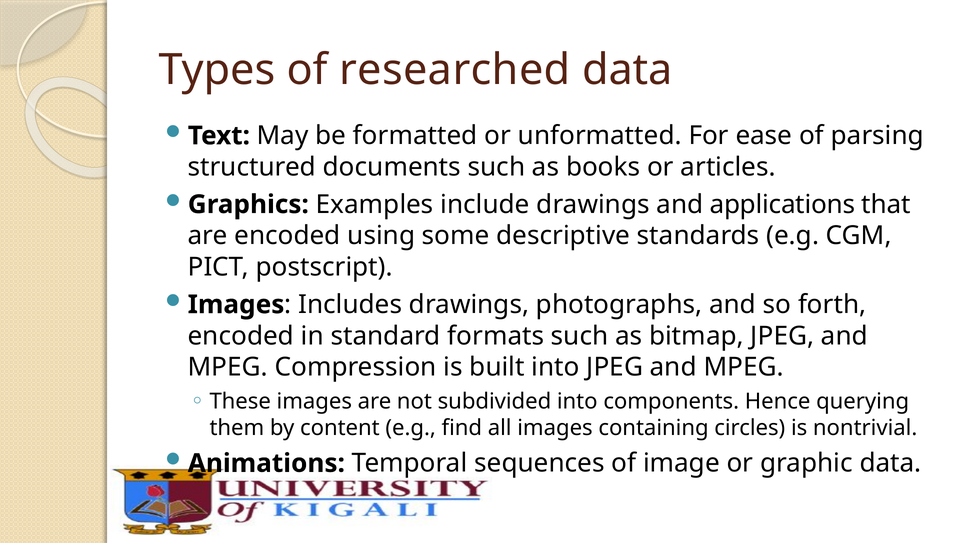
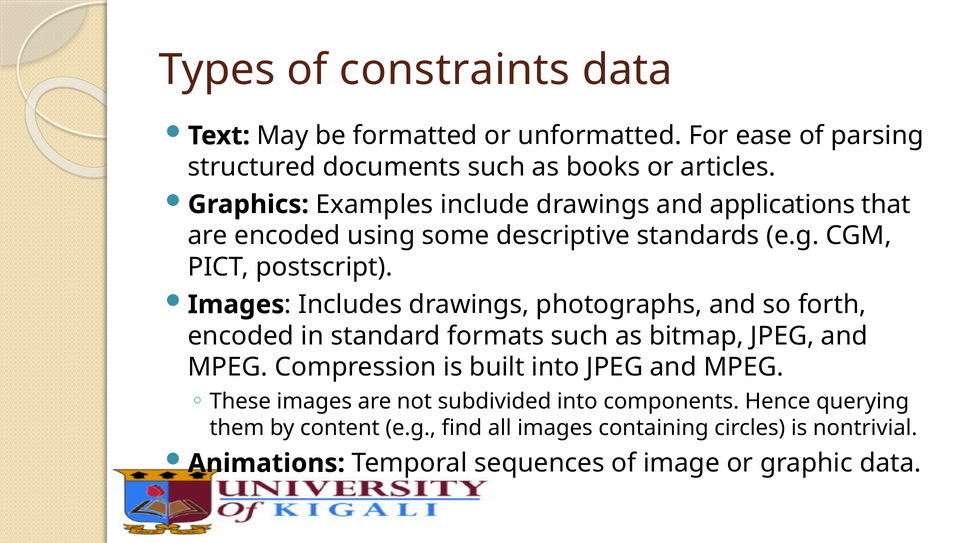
researched: researched -> constraints (455, 70)
